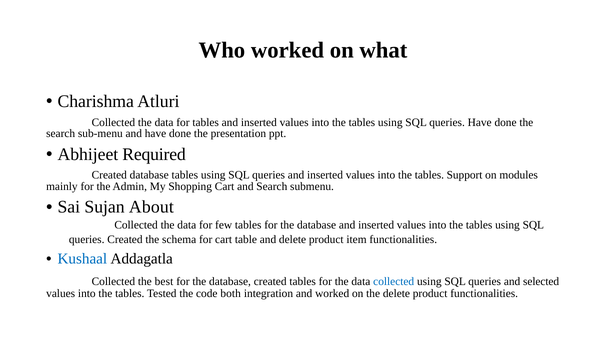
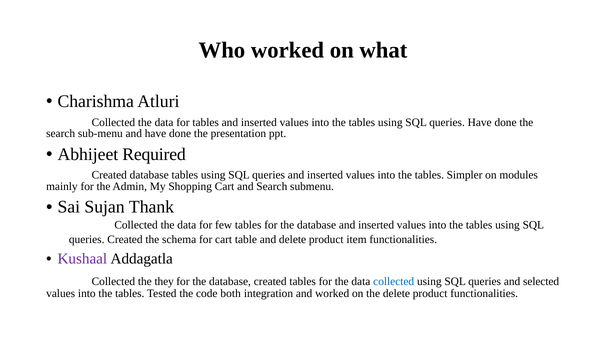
Support: Support -> Simpler (465, 175)
About: About -> Thank (152, 207)
Kushaal colour: blue -> purple (82, 259)
best: best -> they (164, 281)
